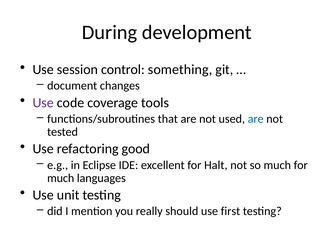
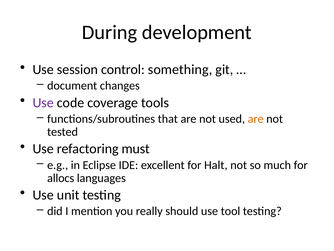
are colour: blue -> orange (256, 119)
good: good -> must (136, 149)
much: much -> allocs (61, 178)
first: first -> tool (231, 211)
